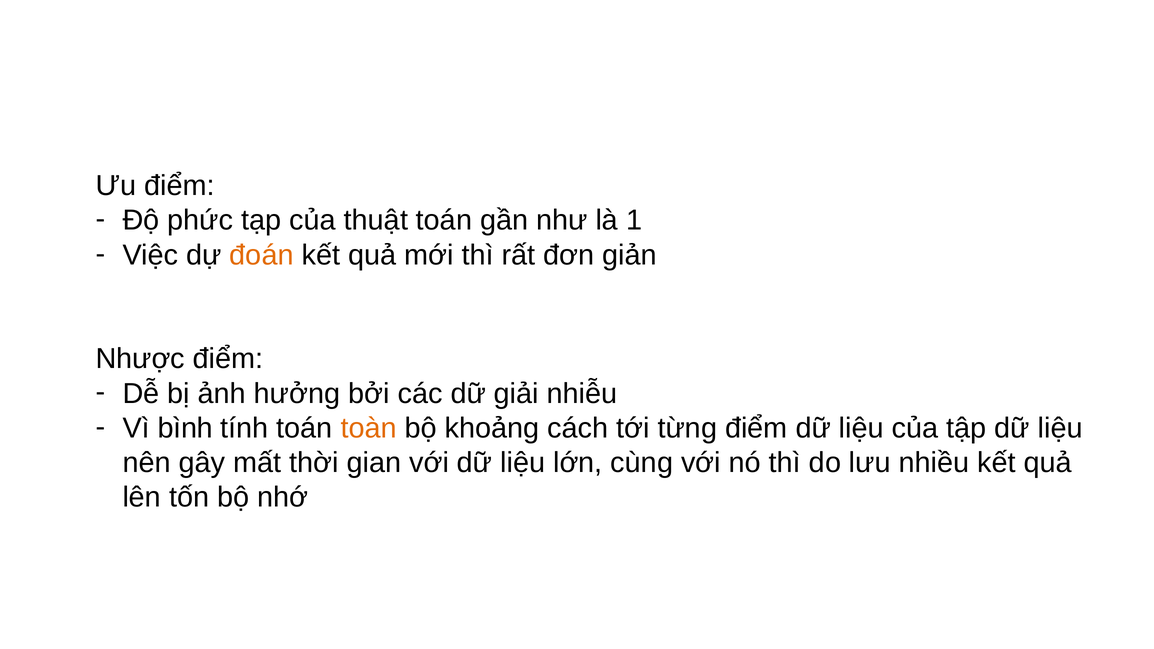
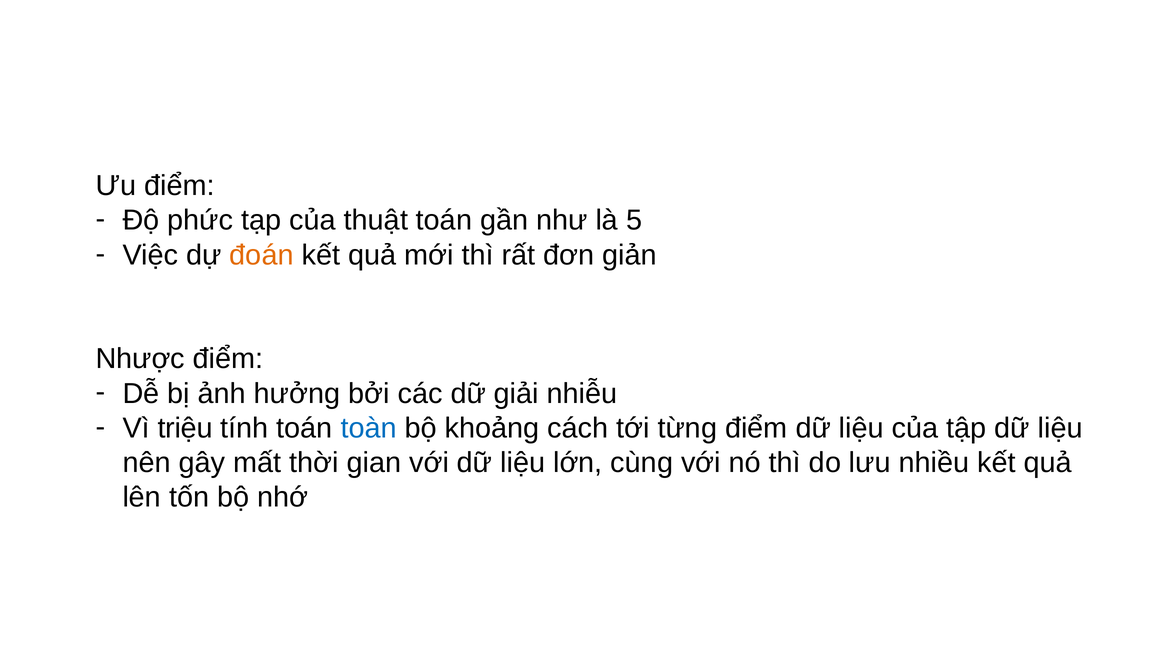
1: 1 -> 5 (634, 221)
bình: bình -> triệu (185, 428)
toàn colour: orange -> blue (369, 428)
